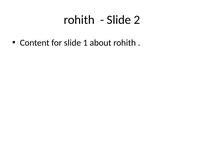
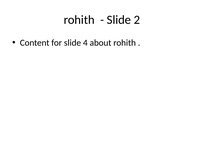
1: 1 -> 4 (85, 43)
